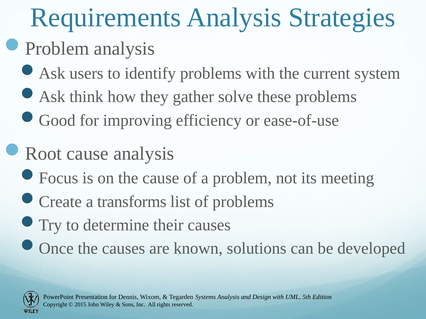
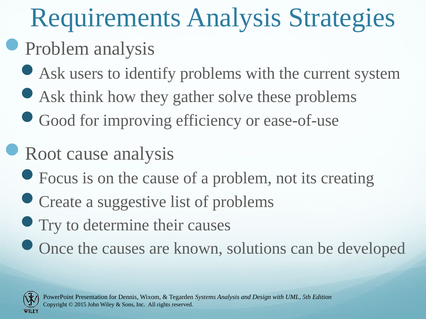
meeting: meeting -> creating (347, 178)
transforms: transforms -> suggestive (132, 202)
